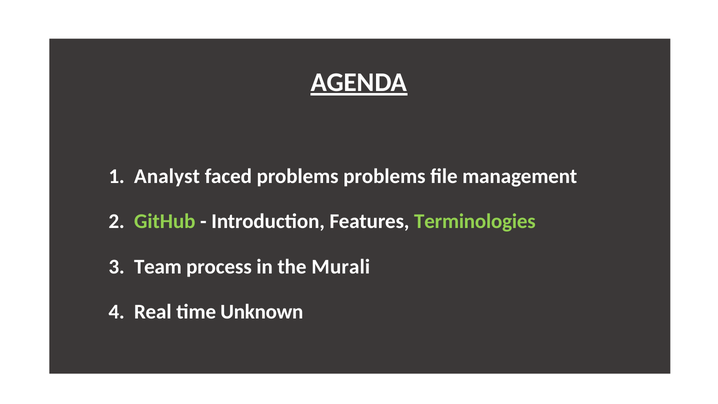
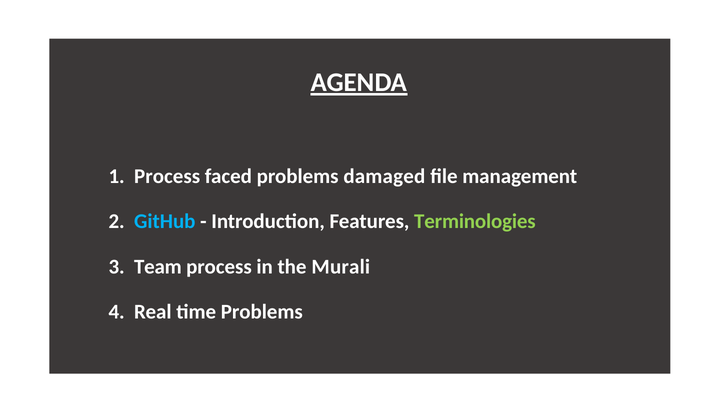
1 Analyst: Analyst -> Process (167, 176)
problems problems: problems -> damaged (384, 176)
GitHub colour: light green -> light blue (165, 221)
time Unknown: Unknown -> Problems (262, 312)
